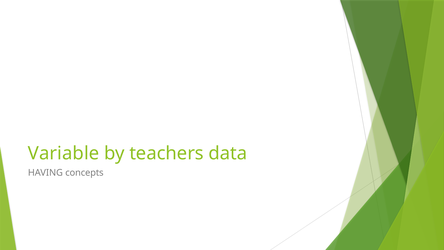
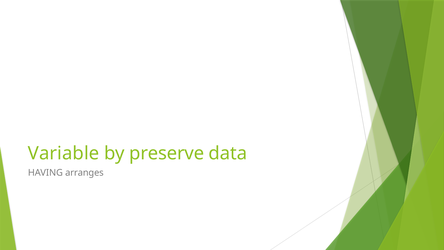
teachers: teachers -> preserve (167, 153)
concepts: concepts -> arranges (84, 173)
